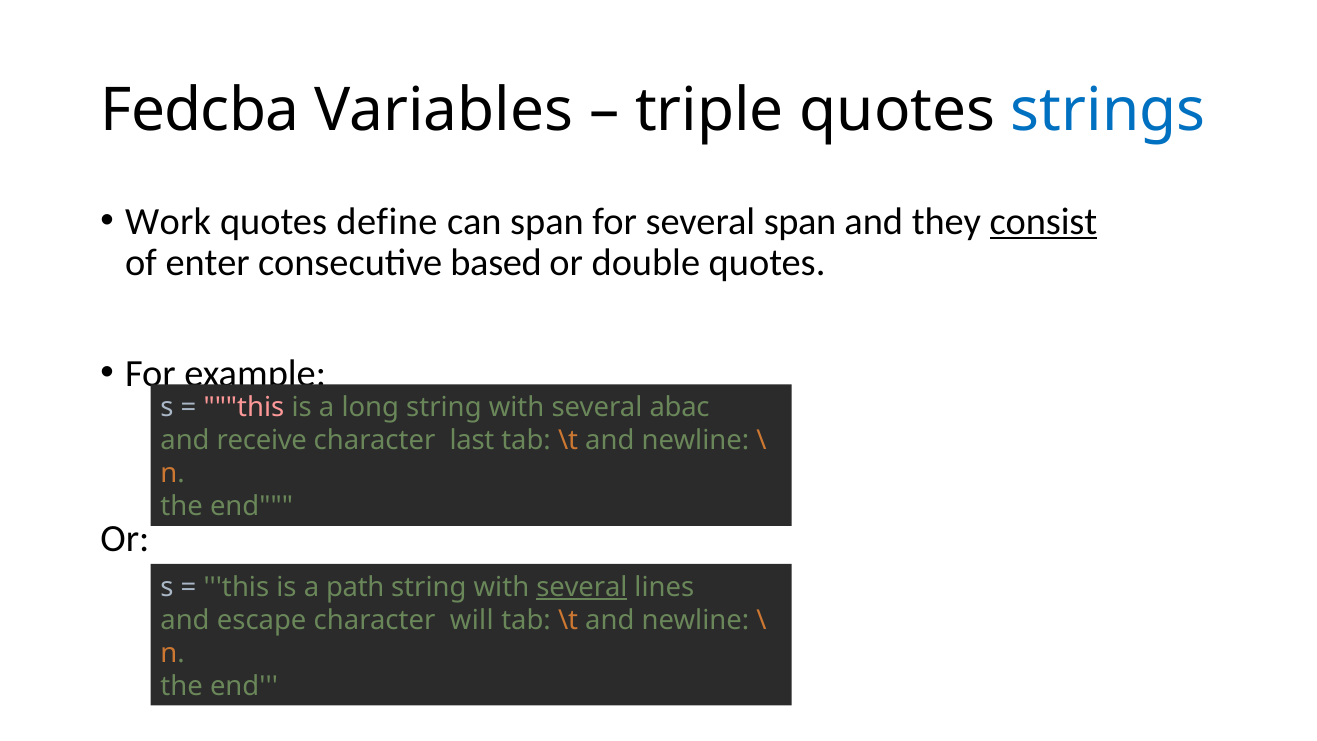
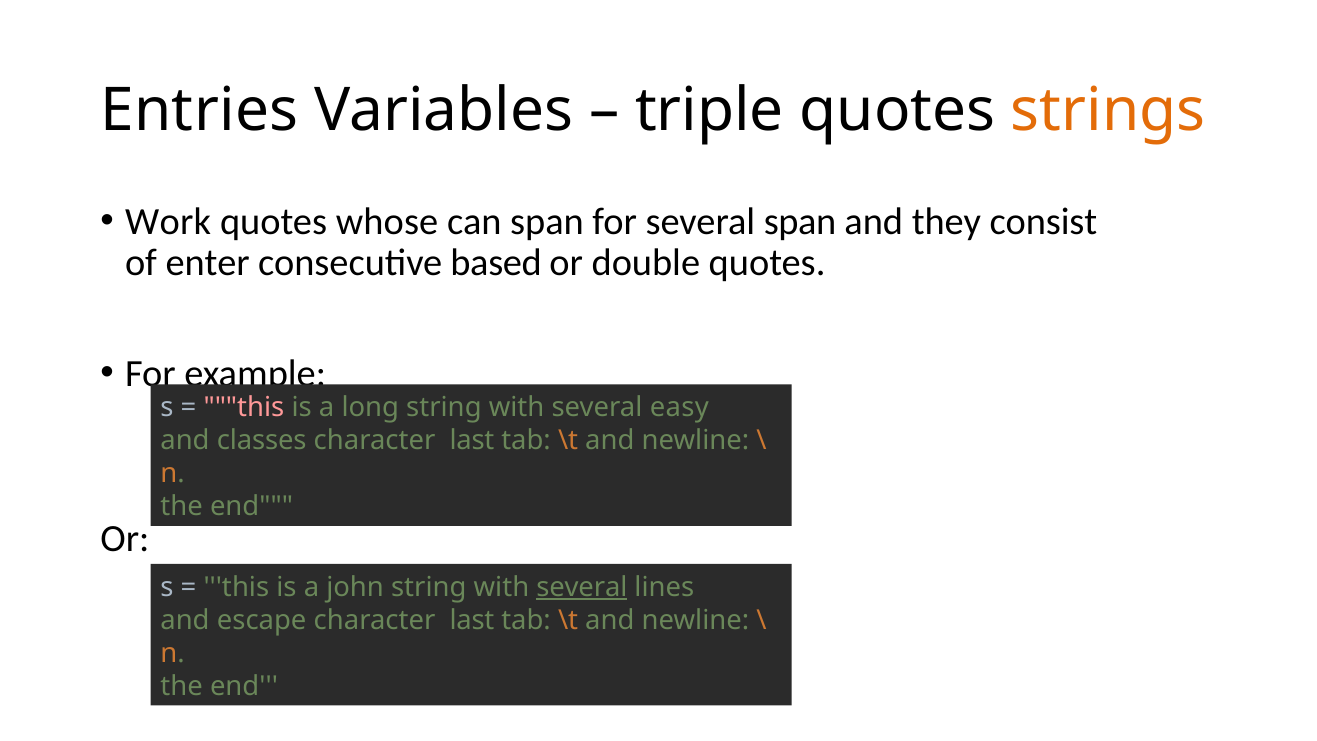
Fedcba: Fedcba -> Entries (200, 111)
strings colour: blue -> orange (1108, 111)
define: define -> whose (387, 222)
consist underline: present -> none (1043, 222)
abac: abac -> easy (679, 408)
receive: receive -> classes (262, 441)
path: path -> john (355, 587)
escape character will: will -> last (472, 620)
